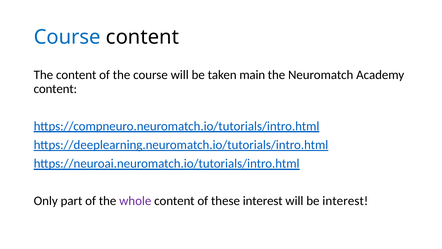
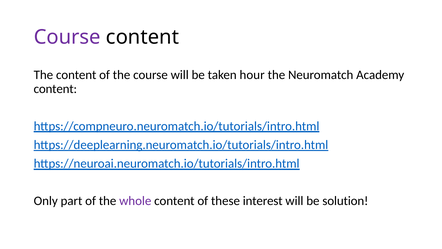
Course colour: blue -> purple (67, 37)
main: main -> hour (252, 75)
be interest: interest -> solution (345, 201)
